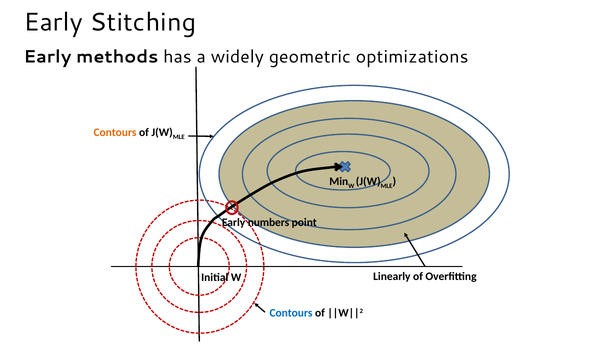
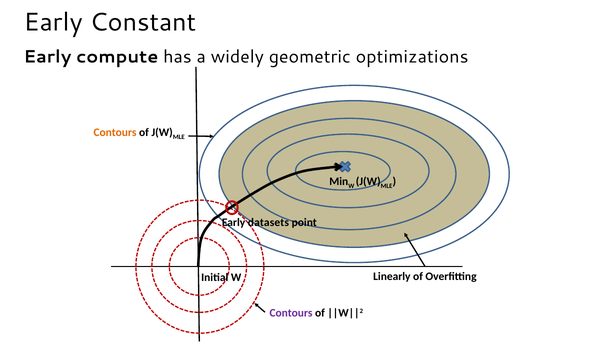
Stitching: Stitching -> Constant (143, 23)
methods: methods -> compute (117, 57)
numbers: numbers -> datasets (268, 223)
Contours colour: blue -> purple (291, 313)
